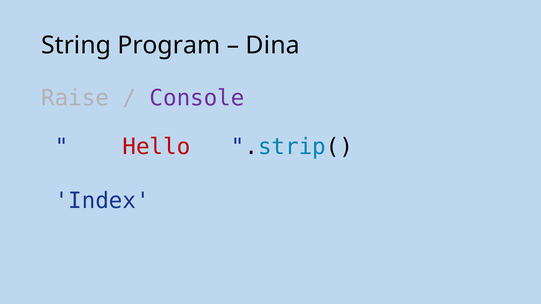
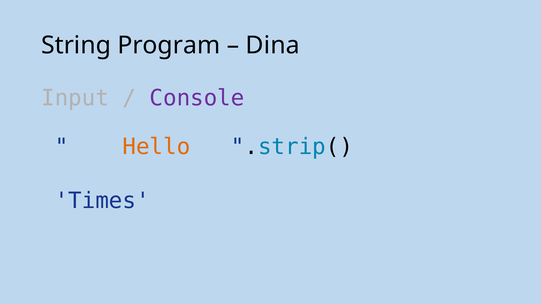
Raise: Raise -> Input (75, 98)
Hello colour: red -> orange (156, 147)
Index: Index -> Times (102, 201)
